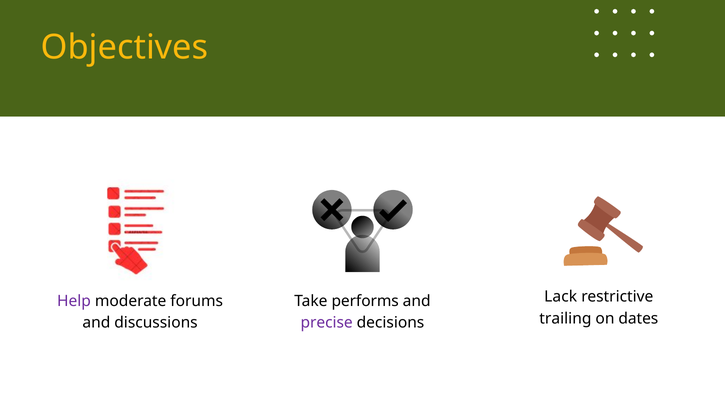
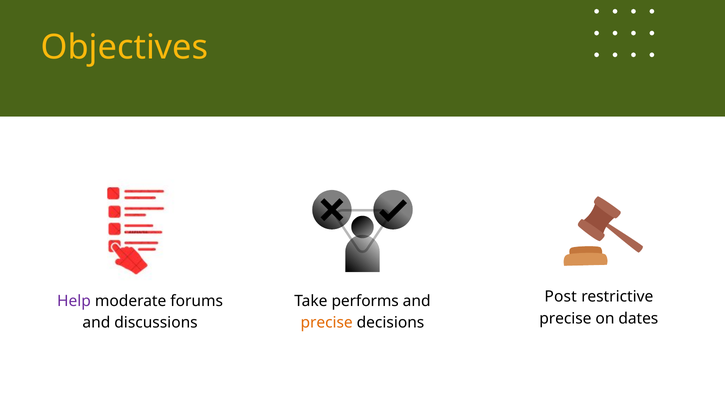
Lack: Lack -> Post (561, 297)
trailing: trailing -> precise (565, 318)
precise colour: purple -> orange (327, 323)
